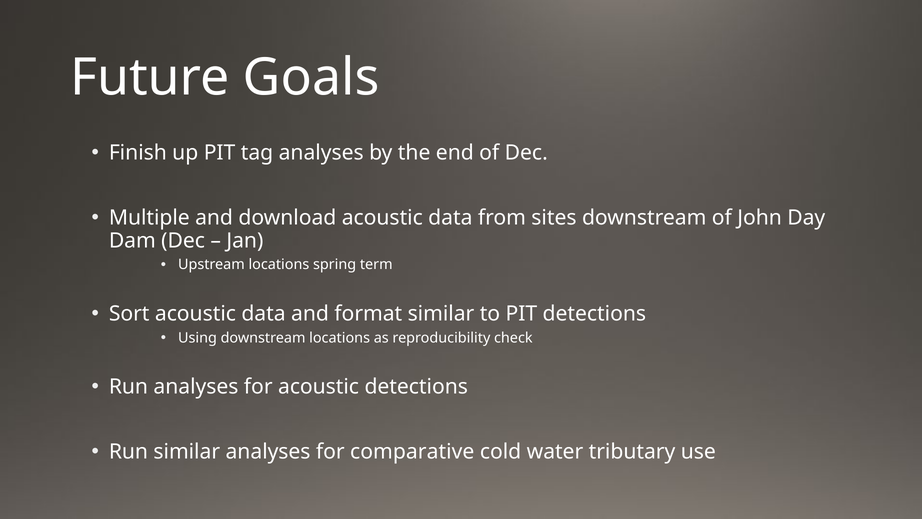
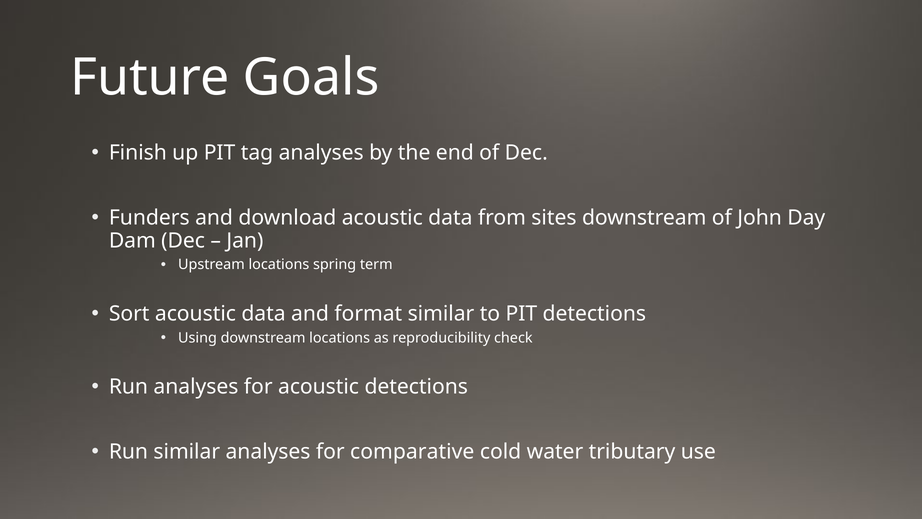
Multiple: Multiple -> Funders (149, 218)
